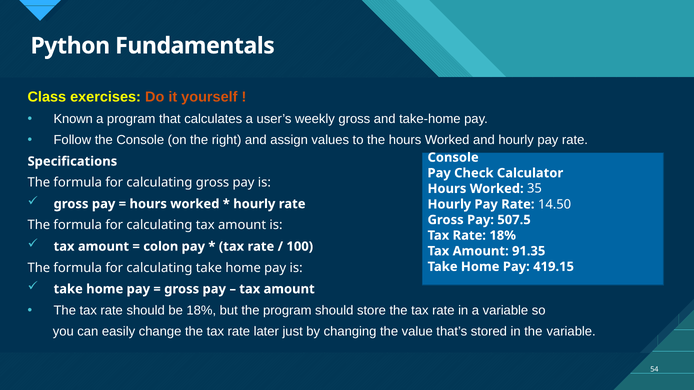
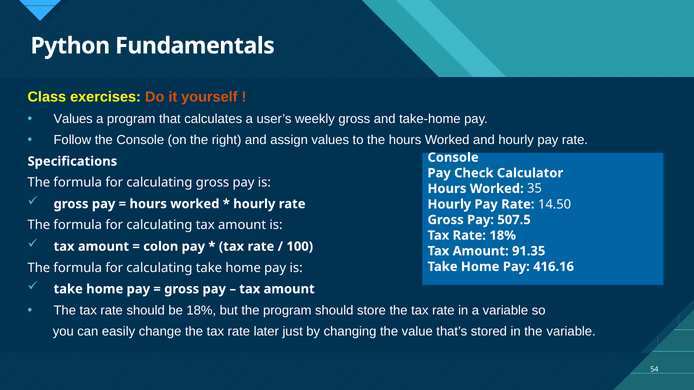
Known: Known -> Values (73, 119)
419.15: 419.15 -> 416.16 (554, 267)
